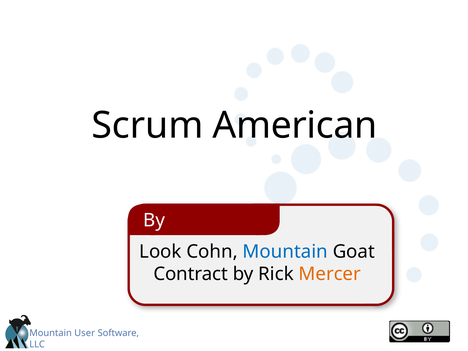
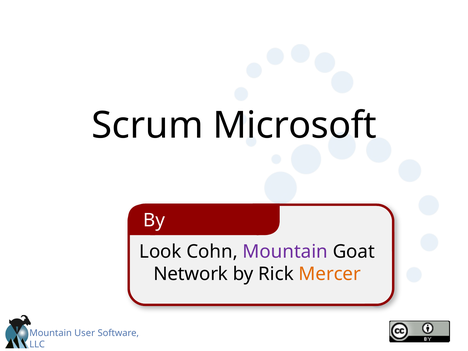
American: American -> Microsoft (295, 125)
Mountain colour: blue -> purple (285, 252)
Contract: Contract -> Network (191, 274)
